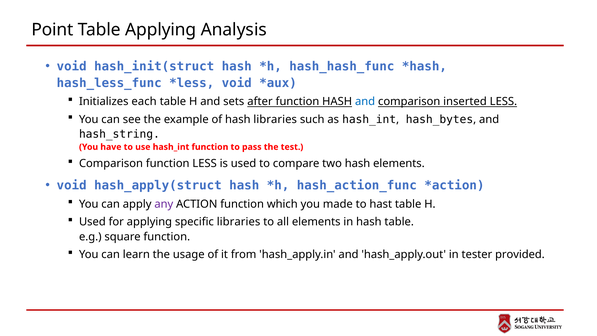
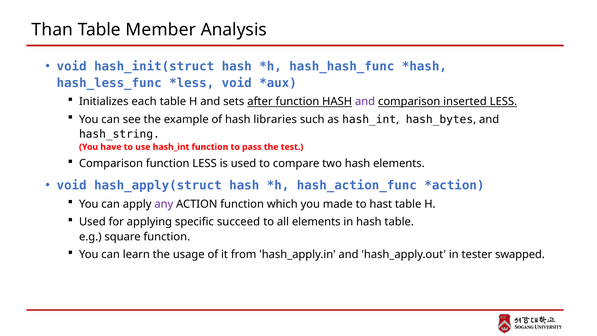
Point: Point -> Than (52, 30)
Table Applying: Applying -> Member (161, 30)
and colour: blue -> purple (365, 101)
specific libraries: libraries -> succeed (239, 222)
provided: provided -> swapped (520, 254)
